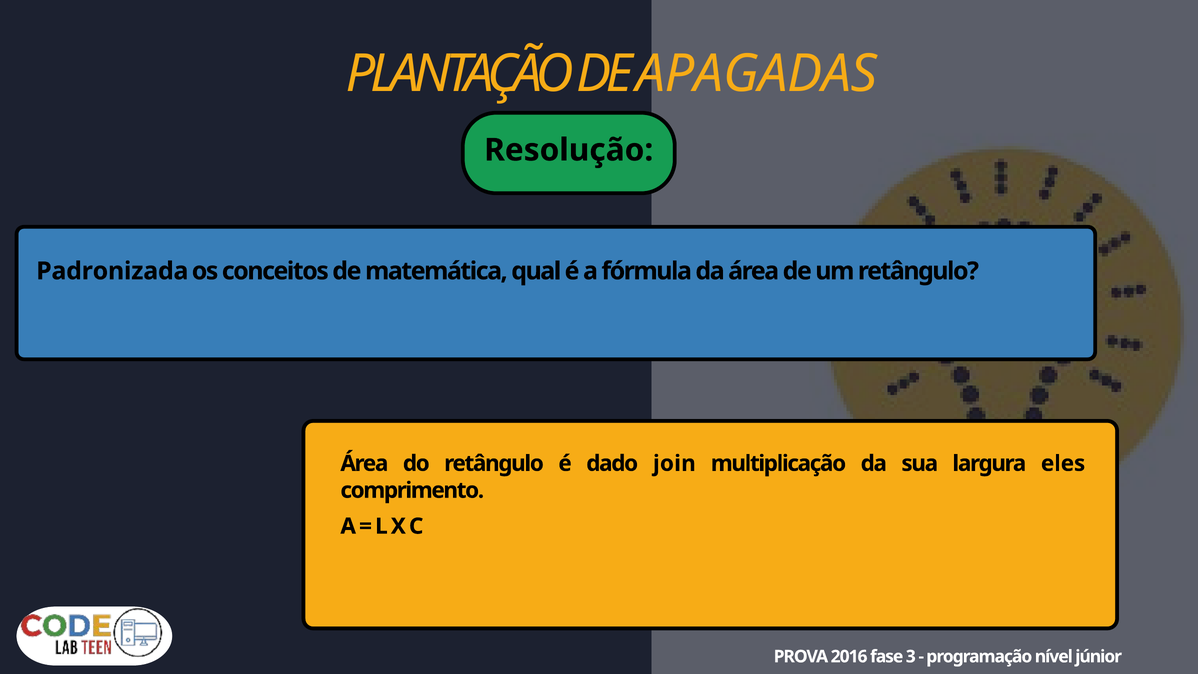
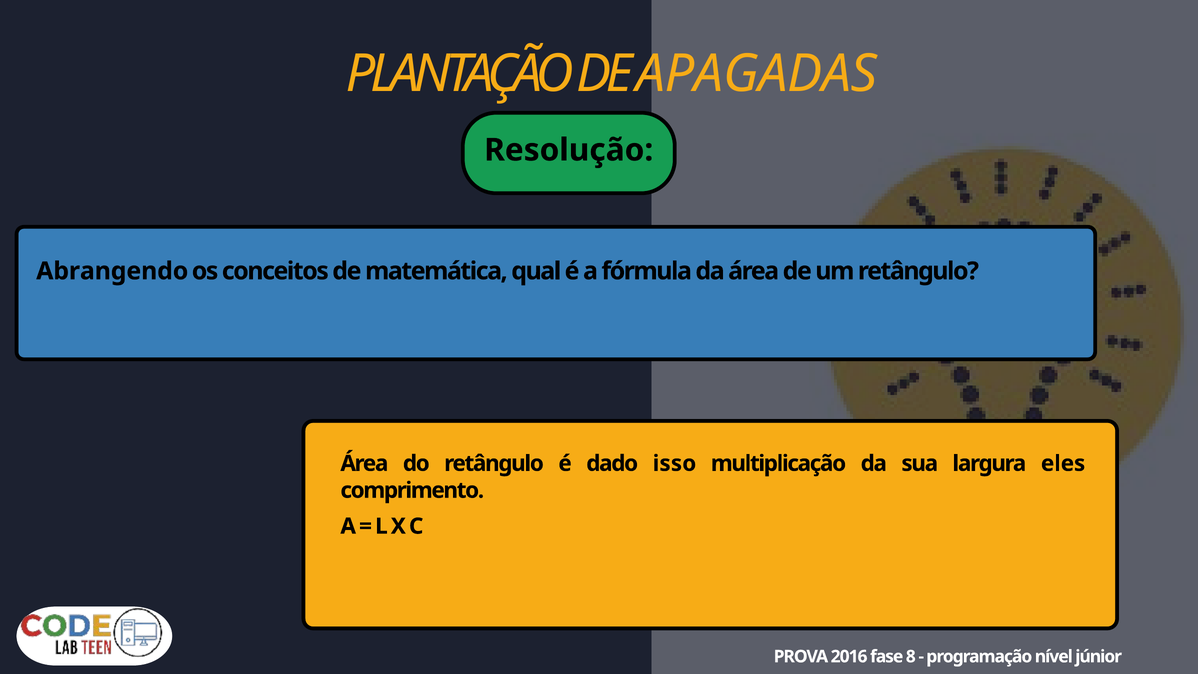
Padronizada: Padronizada -> Abrangendo (112, 271)
join: join -> isso (674, 463)
3: 3 -> 8 (911, 656)
